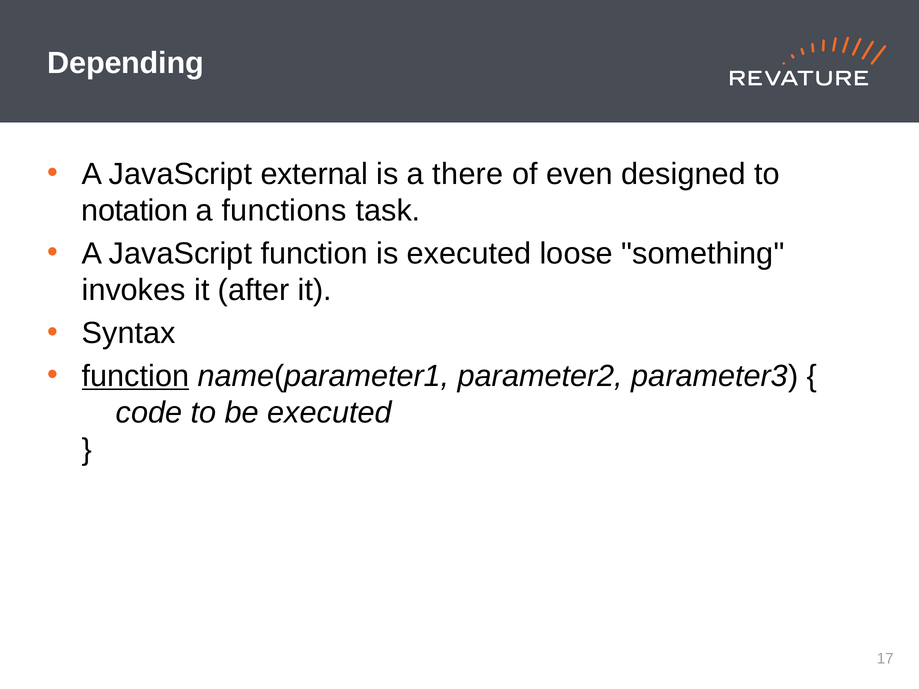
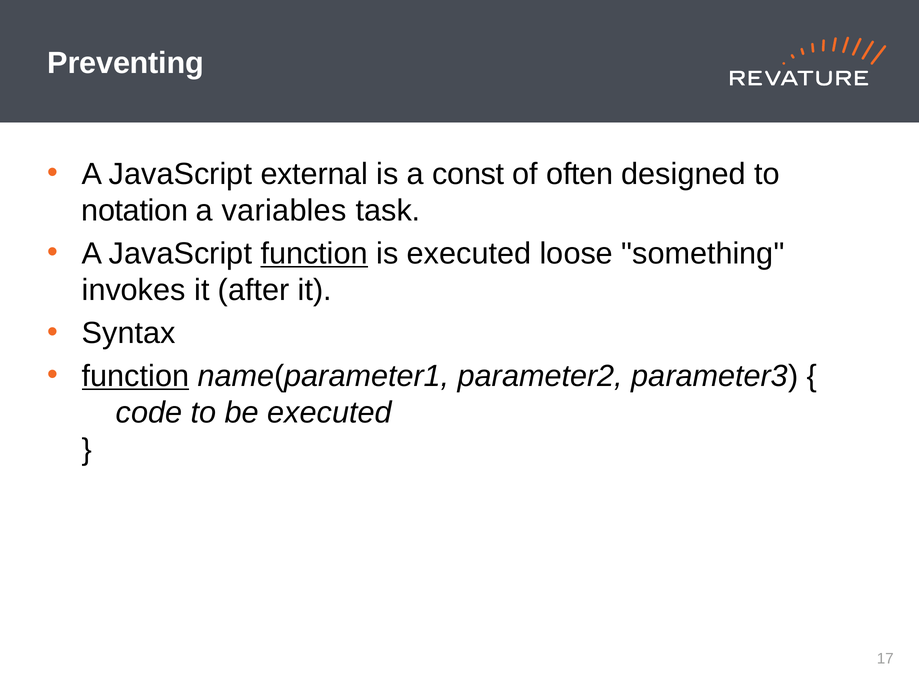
Depending: Depending -> Preventing (126, 63)
there: there -> const (468, 174)
even: even -> often (580, 174)
functions: functions -> variables (284, 211)
function underline: none -> present (314, 254)
